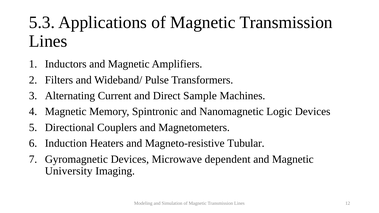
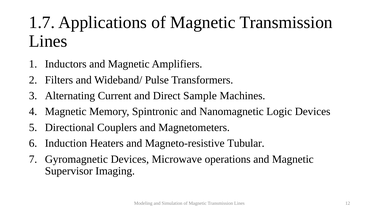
5.3: 5.3 -> 1.7 (42, 22)
dependent: dependent -> operations (228, 159)
University: University -> Supervisor (69, 171)
